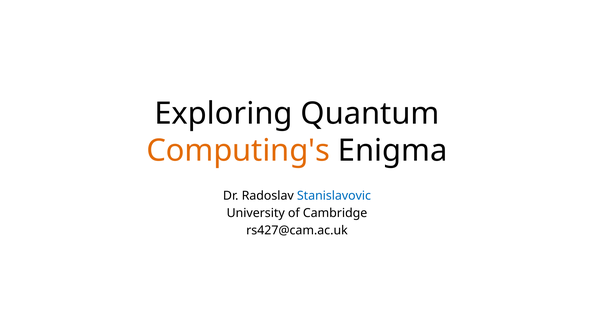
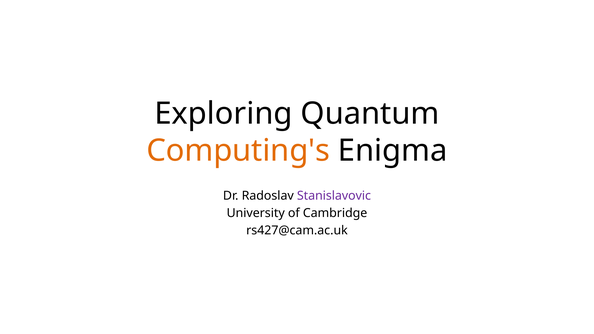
Stanislavovic colour: blue -> purple (334, 196)
